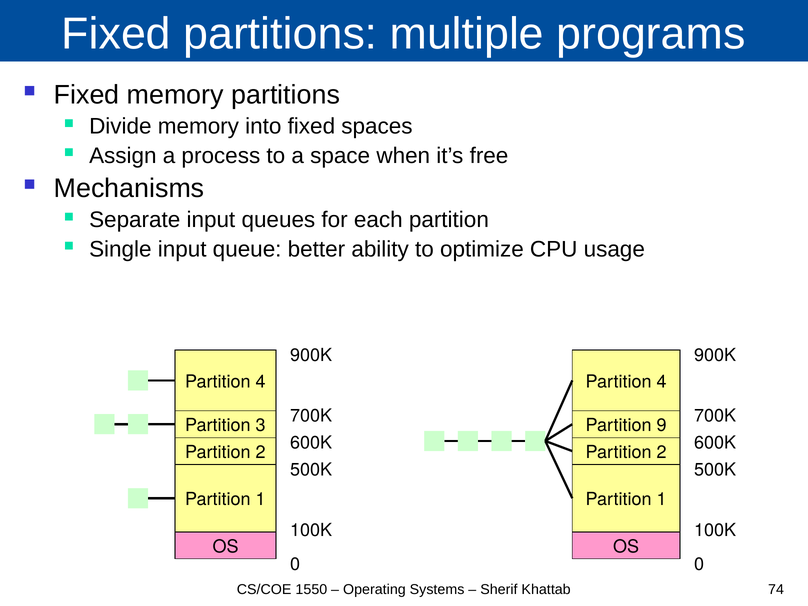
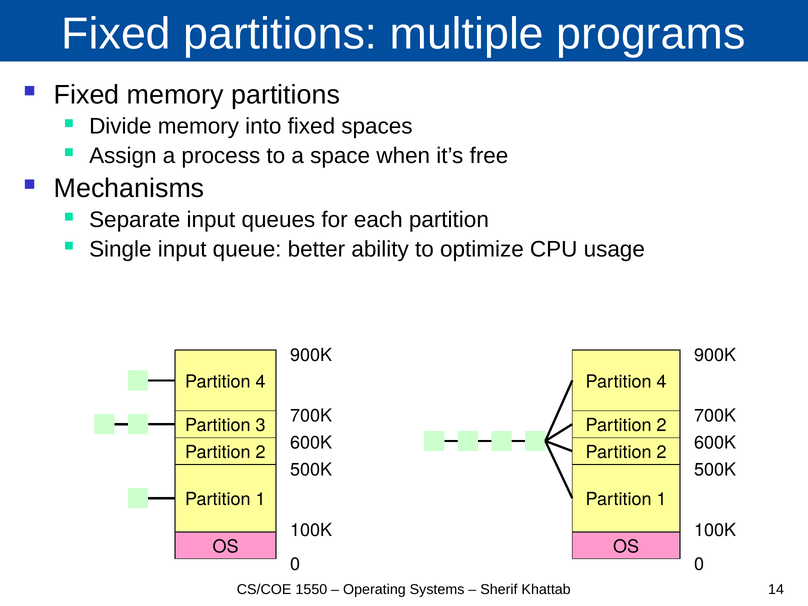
9: 9 -> 2 (662, 425)
74: 74 -> 14 (776, 590)
